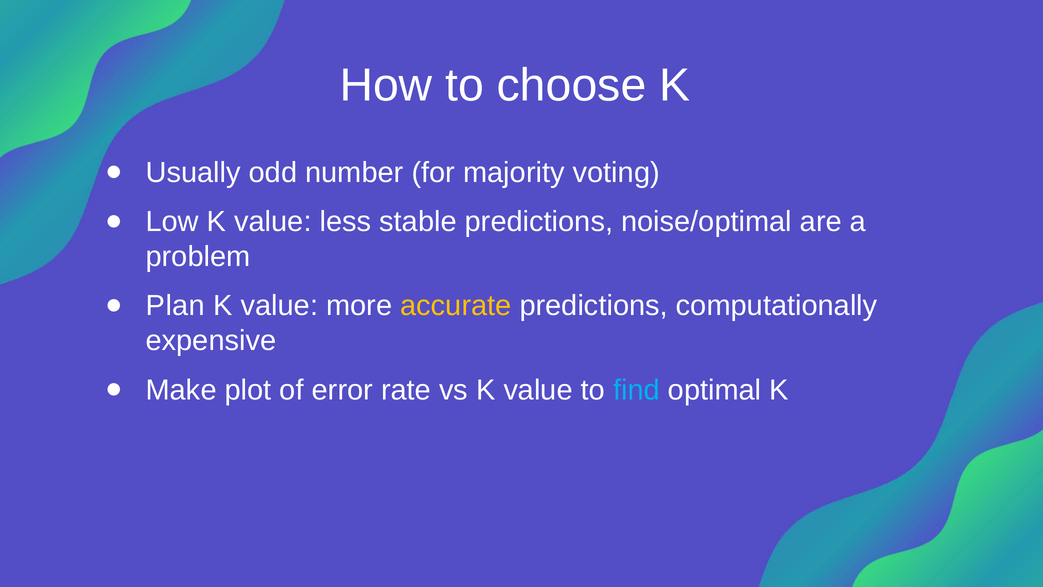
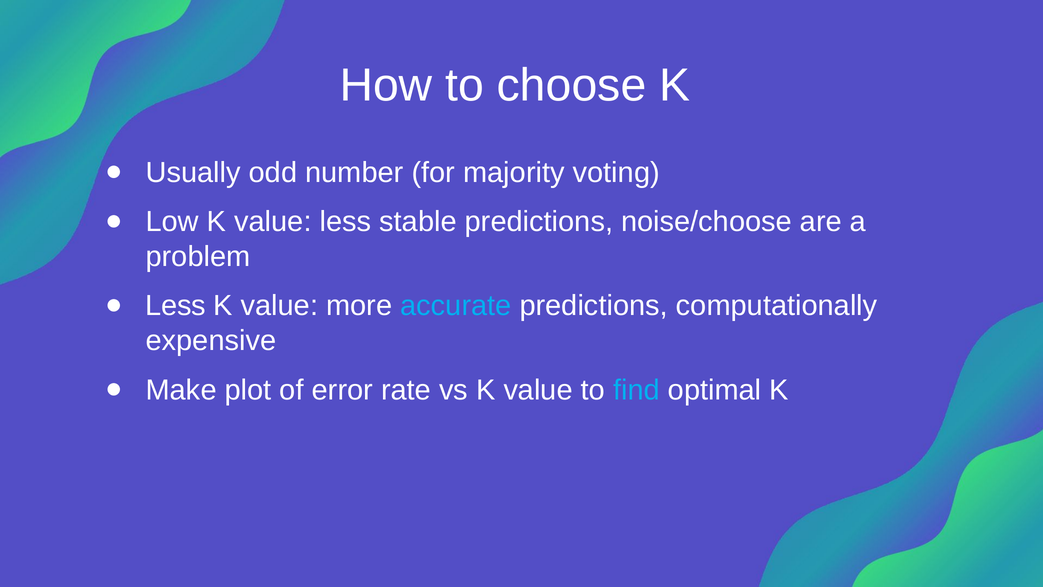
noise/optimal: noise/optimal -> noise/choose (707, 222)
Plan: Plan -> Less (176, 306)
accurate colour: yellow -> light blue (456, 306)
